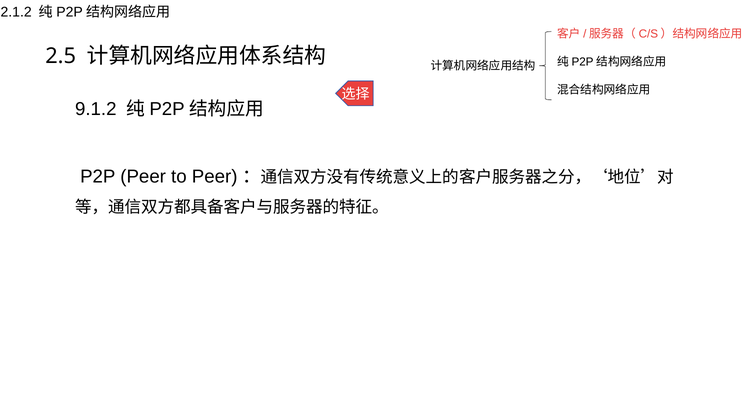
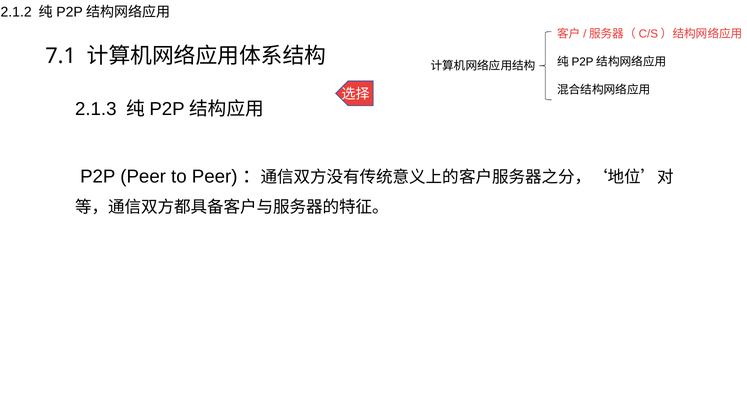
2.5: 2.5 -> 7.1 (61, 56)
9.1.2: 9.1.2 -> 2.1.3 (96, 109)
